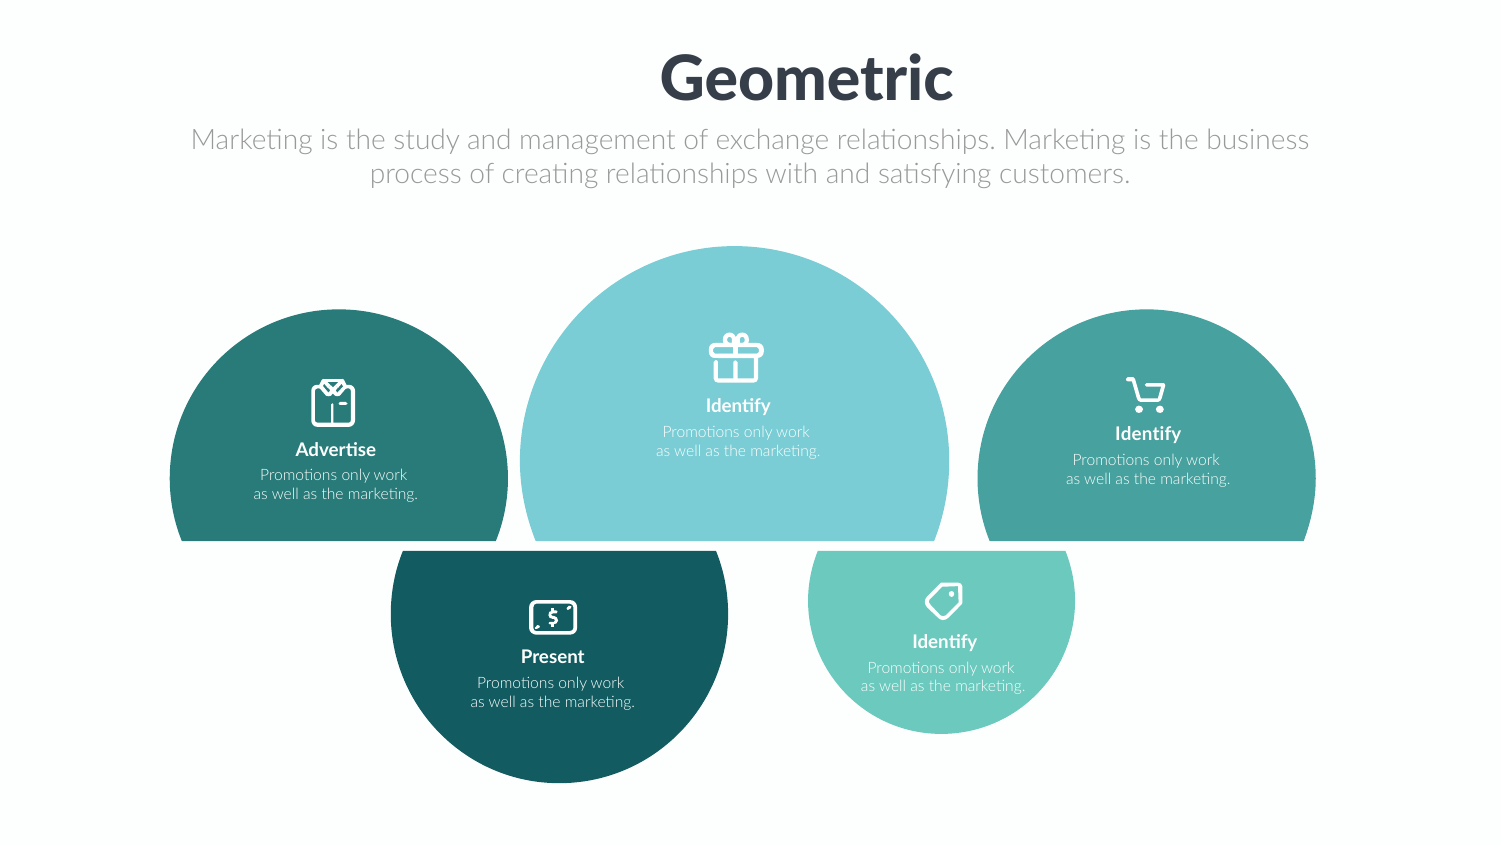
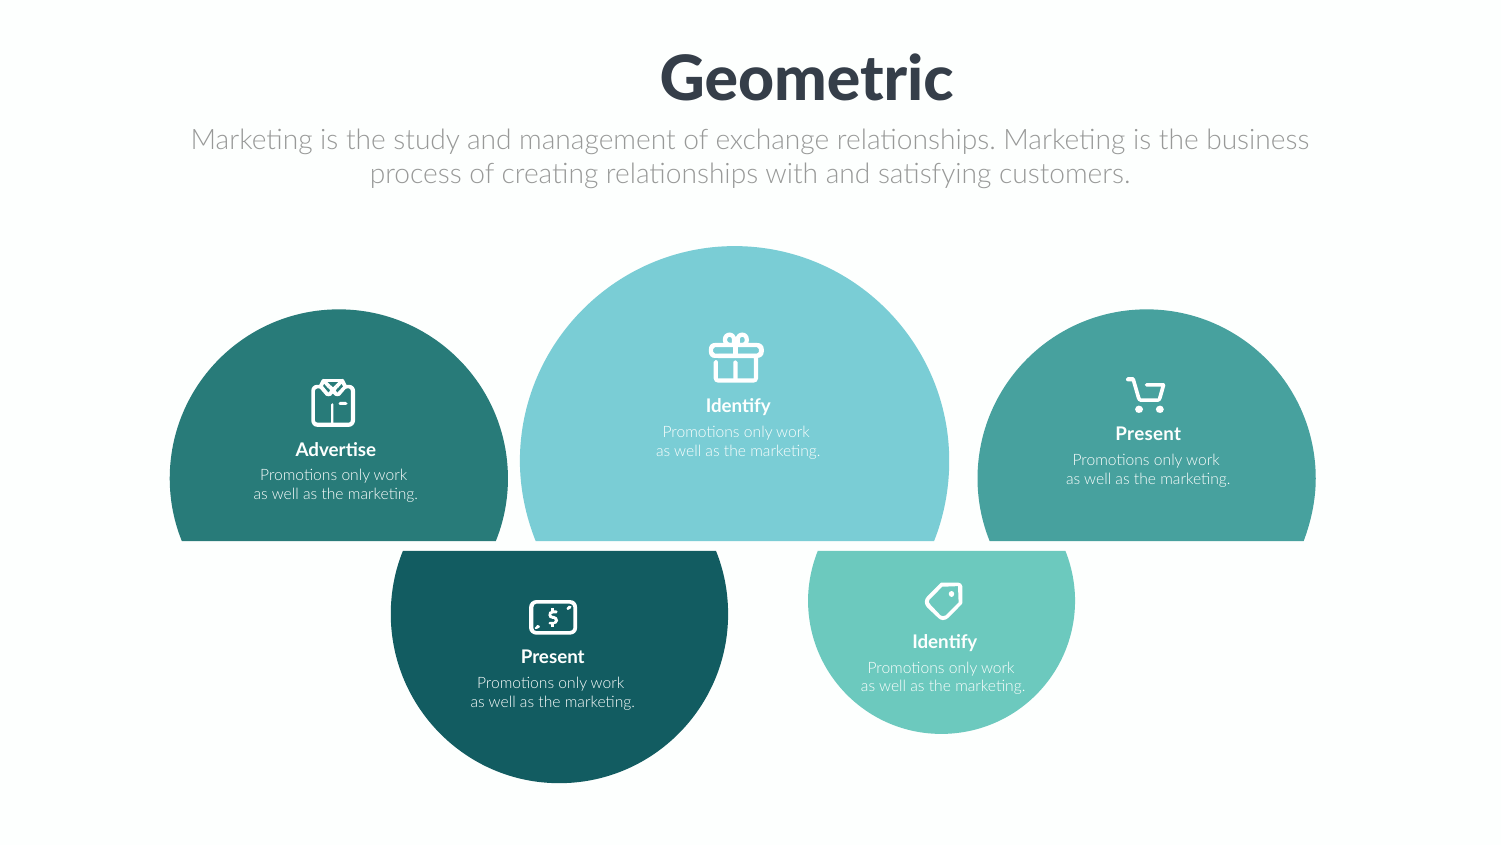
Identify: Identify -> Present (1148, 434)
